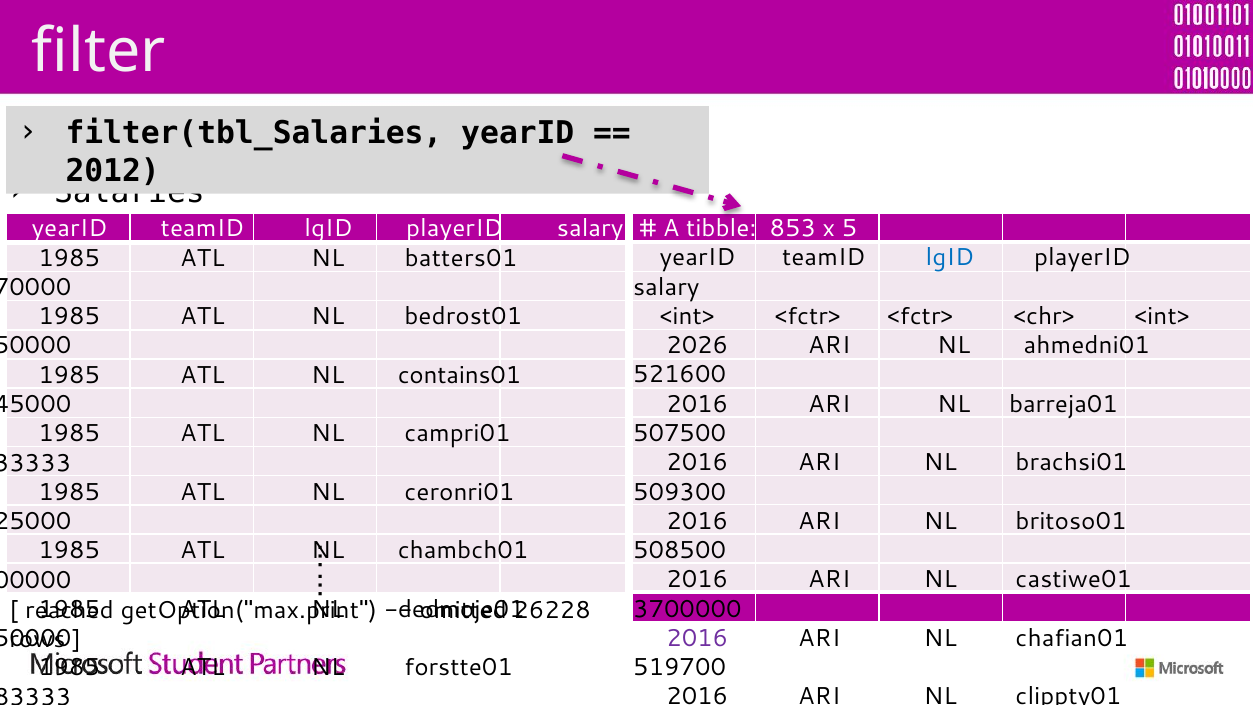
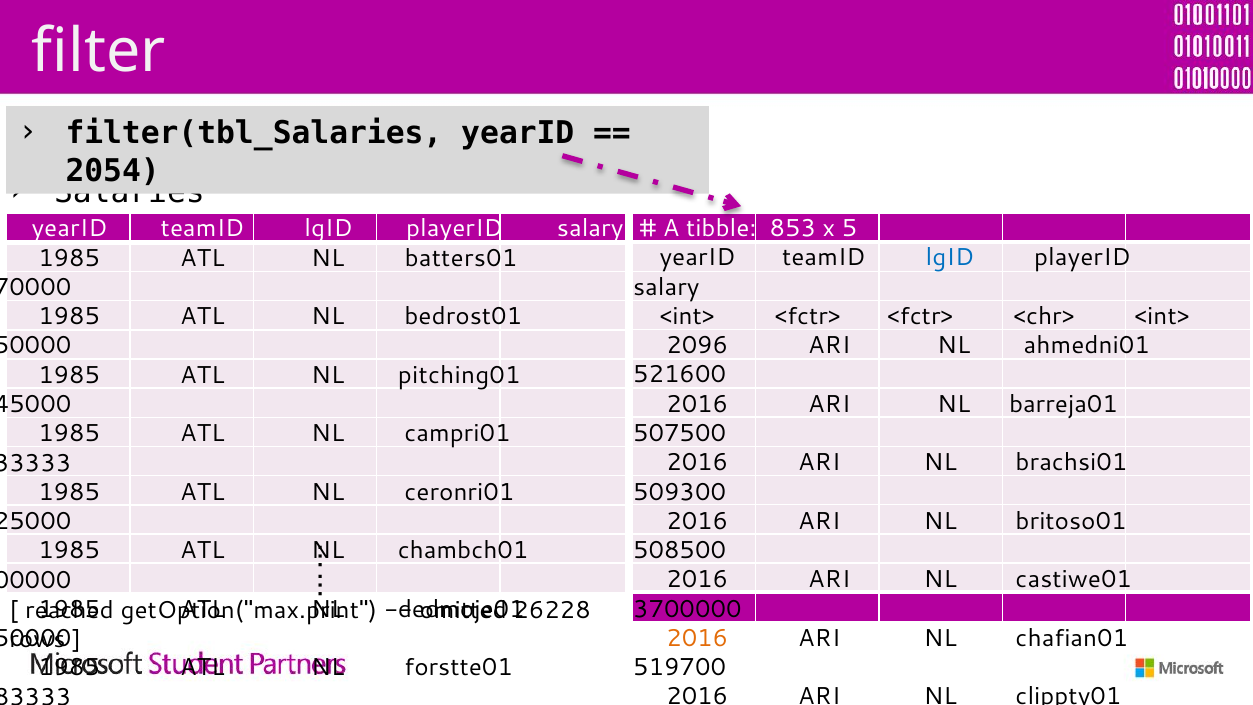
2012: 2012 -> 2054 (113, 171)
2026: 2026 -> 2096 (697, 346)
contains01: contains01 -> pitching01 (459, 375)
2016 colour: purple -> orange (697, 638)
